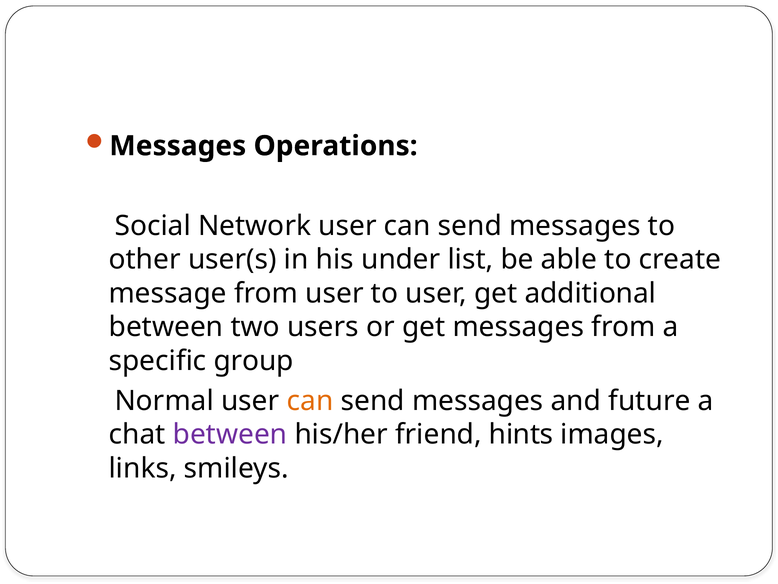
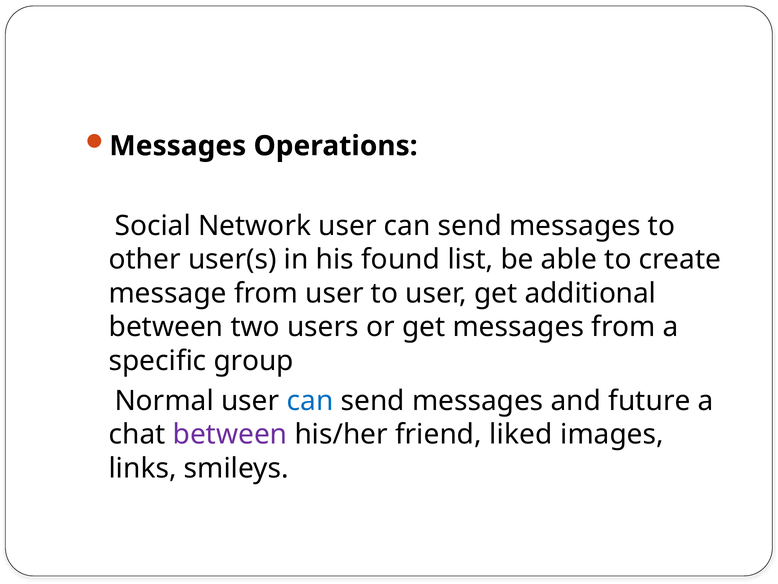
under: under -> found (401, 259)
can colour: orange -> blue (310, 401)
hints: hints -> liked (521, 434)
